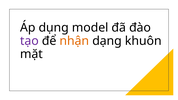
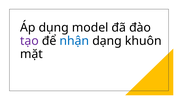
nhận colour: orange -> blue (74, 41)
